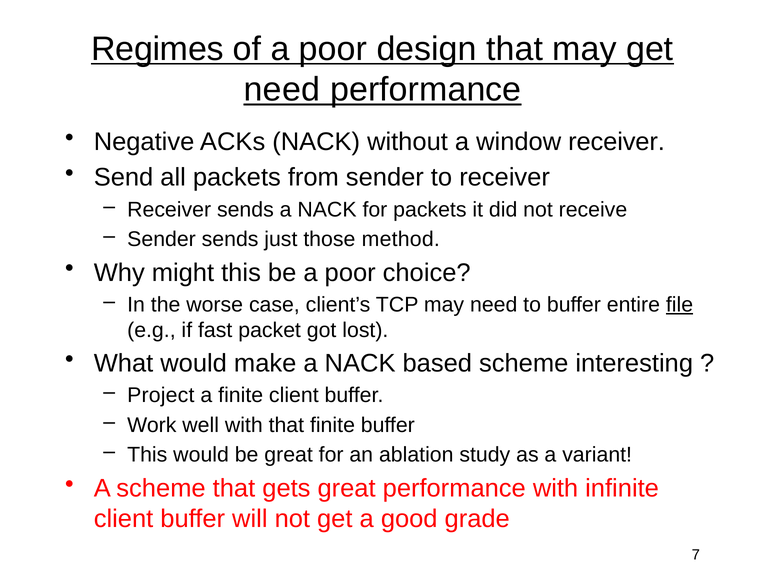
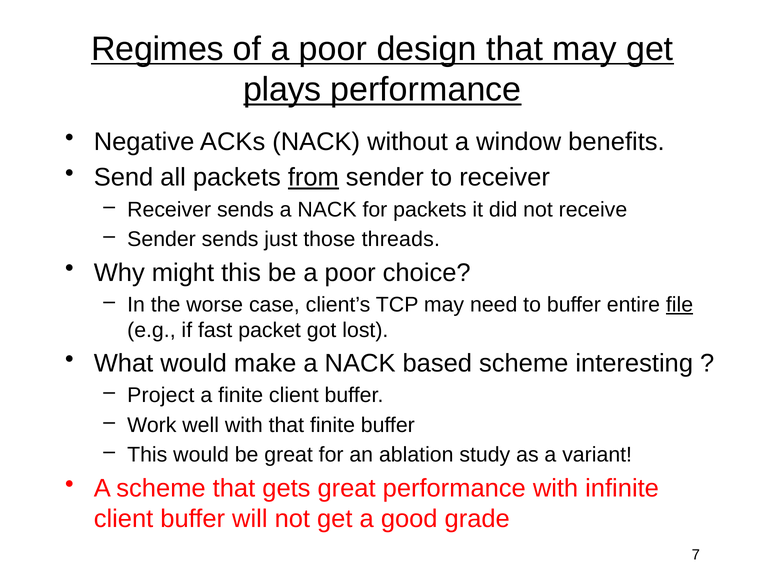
need: need -> plays (282, 90)
window receiver: receiver -> benefits (616, 142)
from underline: none -> present (313, 178)
method: method -> threads (401, 240)
